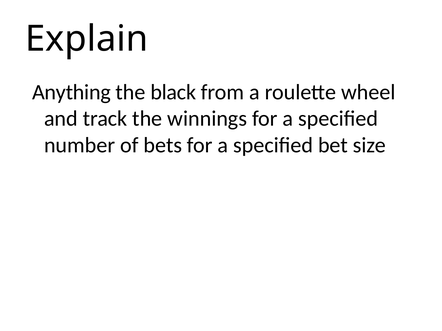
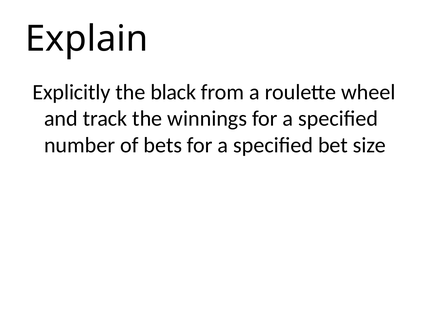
Anything: Anything -> Explicitly (71, 92)
